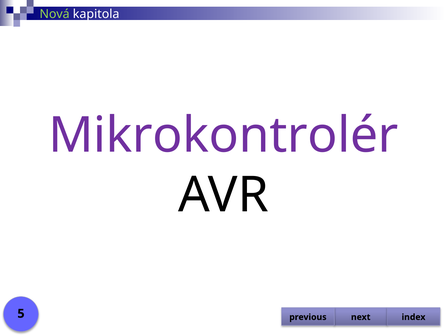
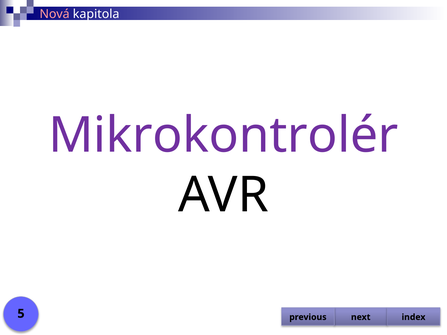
Nová colour: light green -> pink (55, 14)
